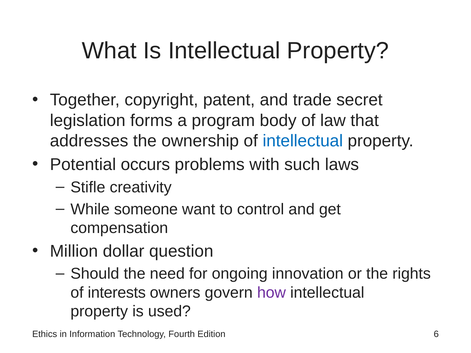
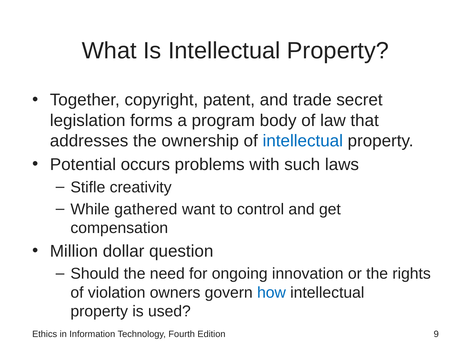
someone: someone -> gathered (146, 209)
interests: interests -> violation (117, 293)
how colour: purple -> blue (271, 293)
6: 6 -> 9 (436, 334)
